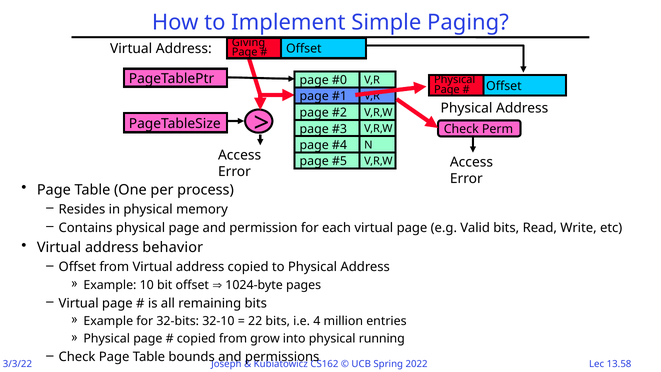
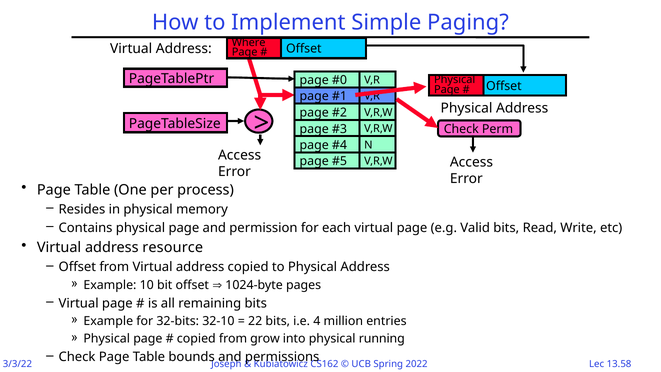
Giving: Giving -> Where (249, 42)
behavior: behavior -> resource (173, 248)
